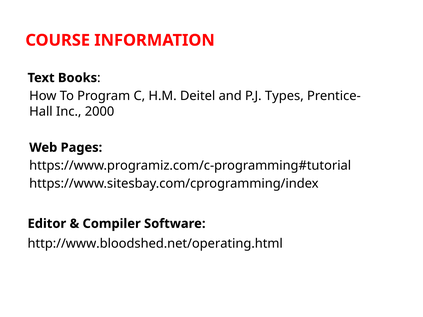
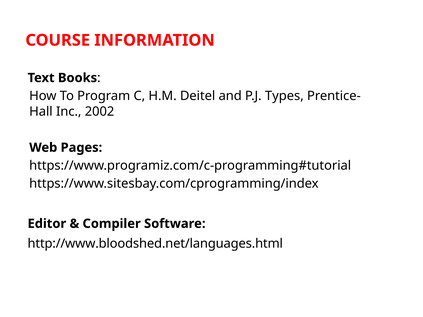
2000: 2000 -> 2002 (100, 111)
http://www.bloodshed.net/operating.html: http://www.bloodshed.net/operating.html -> http://www.bloodshed.net/languages.html (155, 244)
